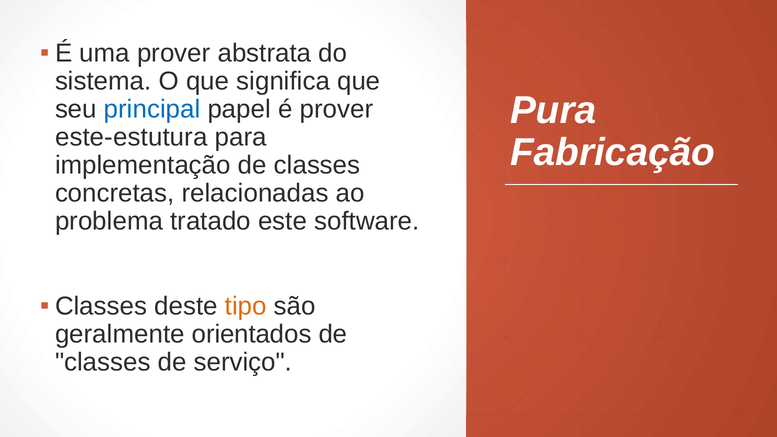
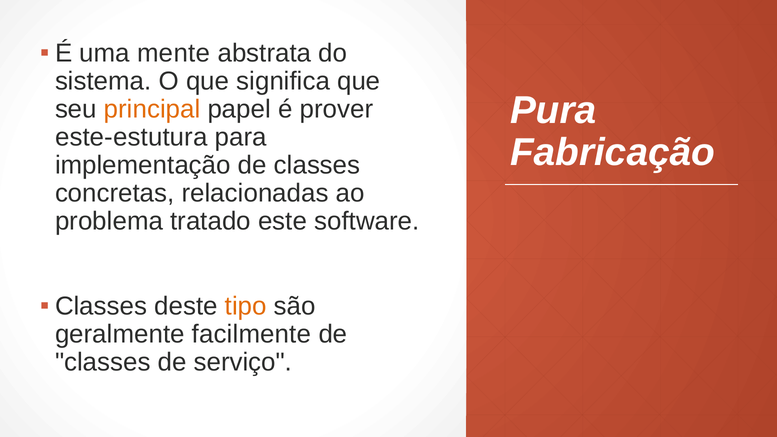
uma prover: prover -> mente (174, 53)
principal colour: blue -> orange (152, 109)
orientados: orientados -> facilmente (251, 334)
